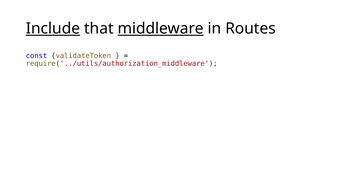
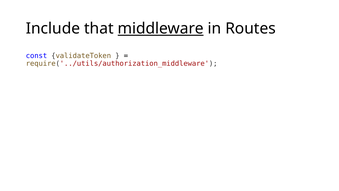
Include underline: present -> none (53, 28)
